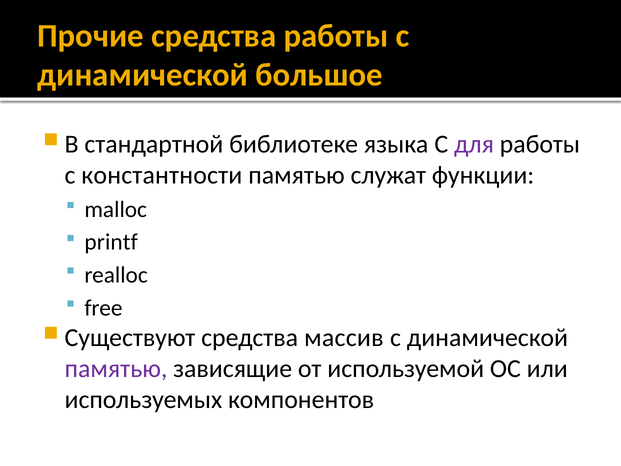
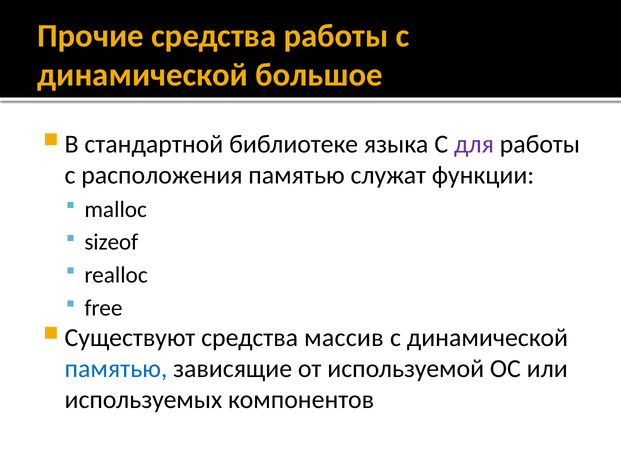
константности: константности -> расположения (162, 175)
printf: printf -> sizeof (111, 242)
памятью colour: purple -> blue (116, 368)
